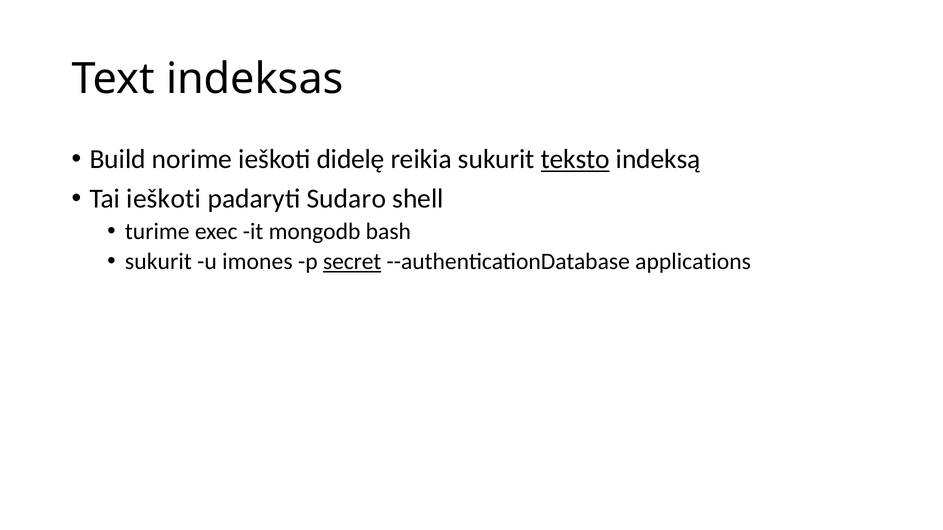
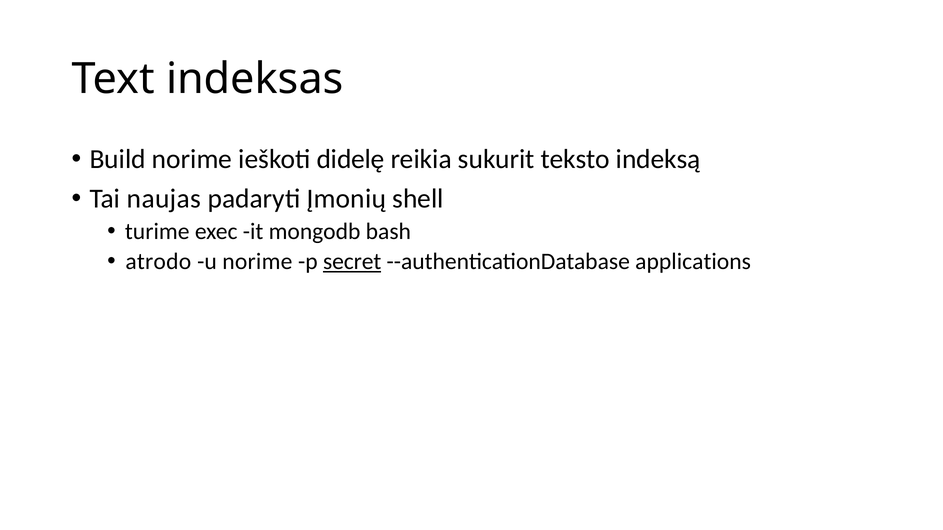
teksto underline: present -> none (575, 159)
Tai ieškoti: ieškoti -> naujas (164, 199)
Sudaro: Sudaro -> Įmonių (346, 199)
sukurit: sukurit -> atrodo (158, 262)
u imones: imones -> norime (257, 262)
